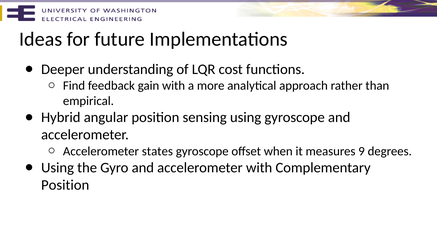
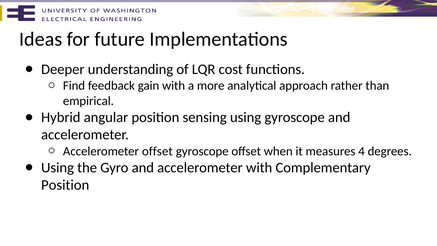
Accelerometer states: states -> offset (157, 151)
9: 9 -> 4 (362, 151)
